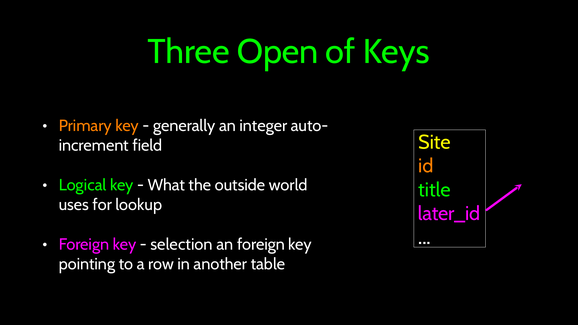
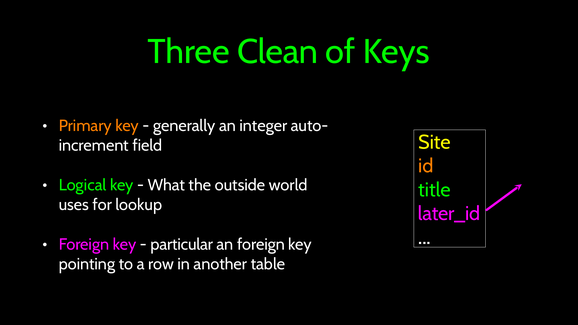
Open: Open -> Clean (278, 52)
selection: selection -> particular (182, 245)
